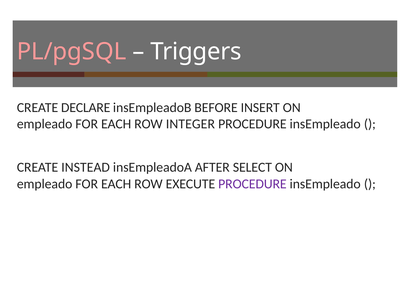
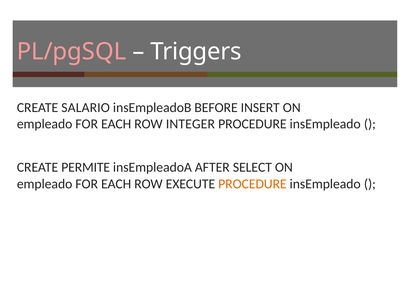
DECLARE: DECLARE -> SALARIO (86, 107)
INSTEAD: INSTEAD -> PERMITE (86, 167)
PROCEDURE colour: purple -> orange (252, 184)
